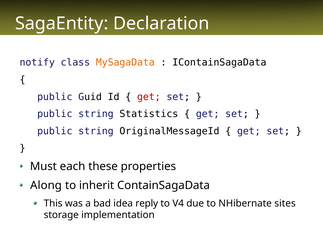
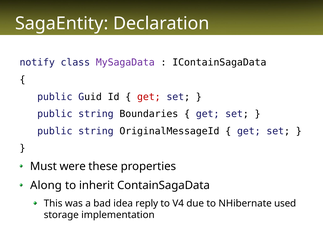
MySagaData colour: orange -> purple (125, 63)
Statistics: Statistics -> Boundaries (149, 114)
each: each -> were (73, 167)
sites: sites -> used (285, 204)
